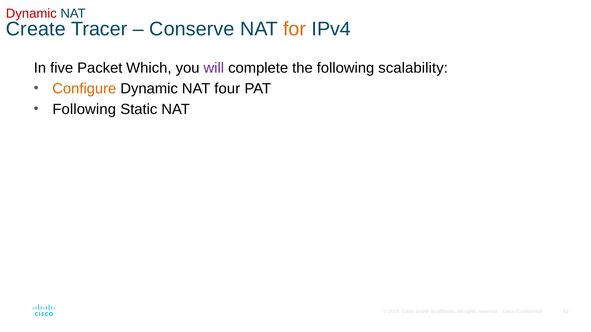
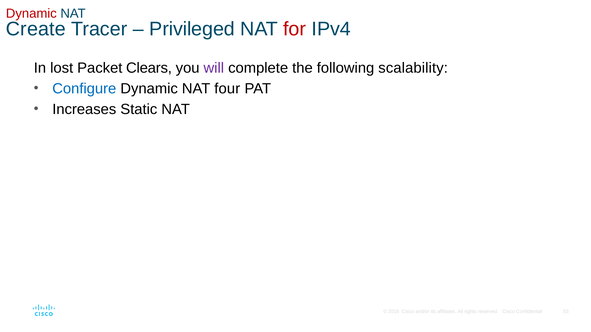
Conserve: Conserve -> Privileged (192, 29)
for colour: orange -> red (295, 29)
five: five -> lost (62, 68)
Which: Which -> Clears (149, 68)
Configure colour: orange -> blue (84, 89)
Following: Following -> Increases (84, 110)
